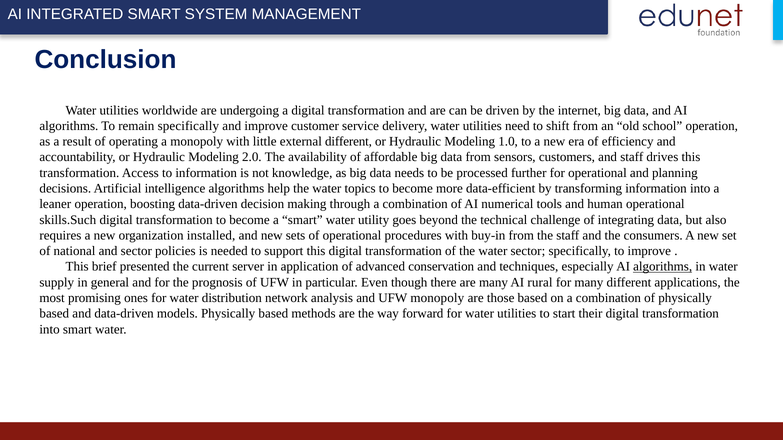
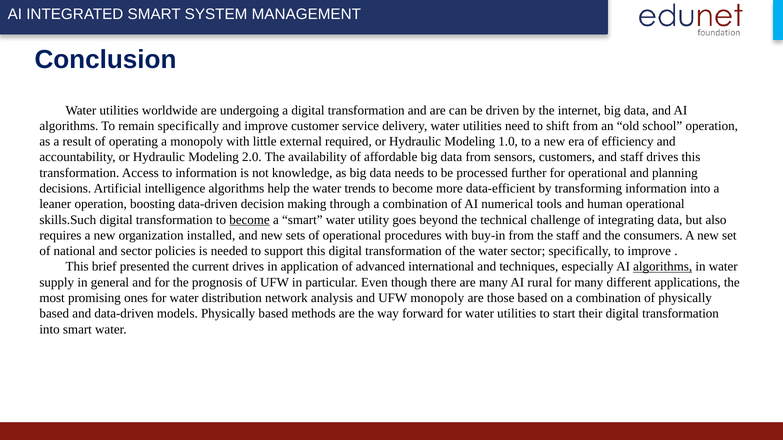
external different: different -> required (348, 142)
topics: topics -> trends (360, 189)
become underline: none -> present (250, 220)
current server: server -> drives (248, 267)
conservation: conservation -> international (441, 267)
